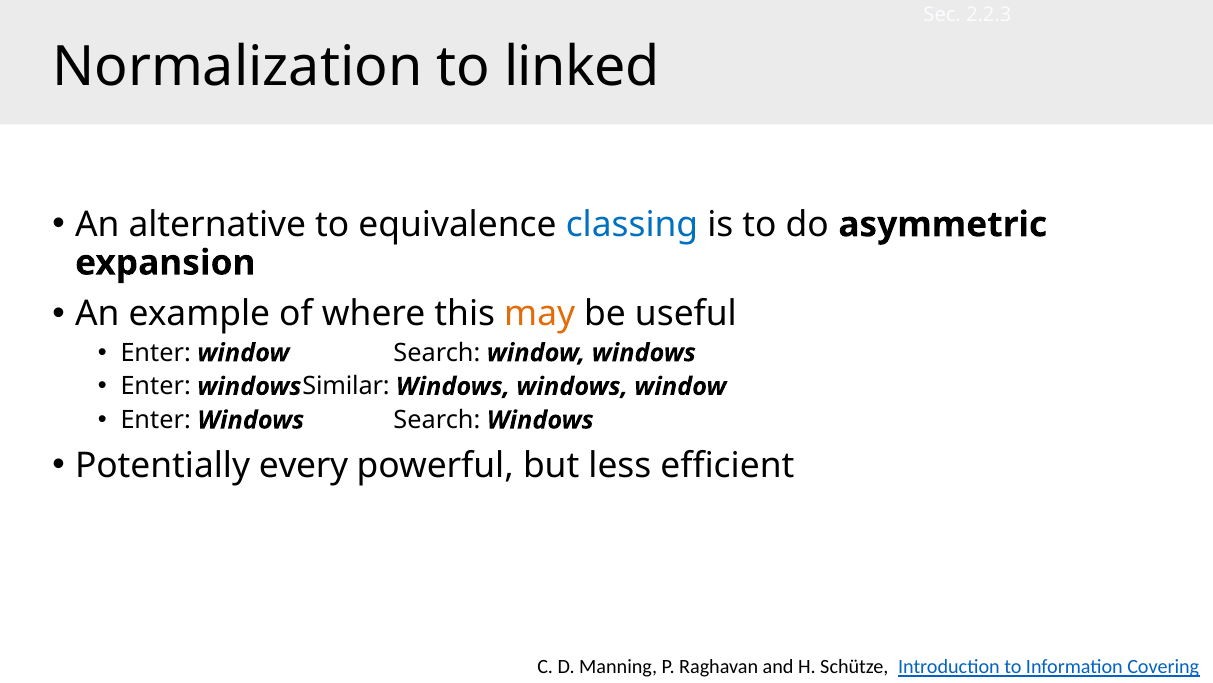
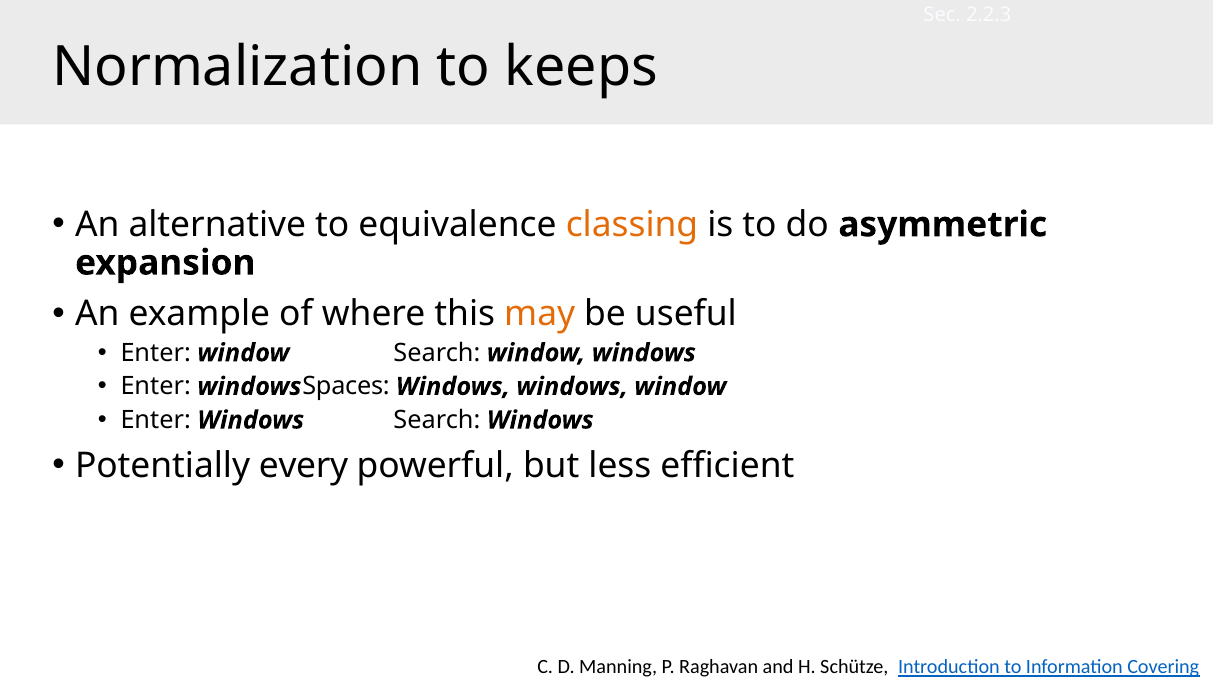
linked: linked -> keeps (582, 67)
classing colour: blue -> orange (632, 224)
Similar: Similar -> Spaces (346, 386)
